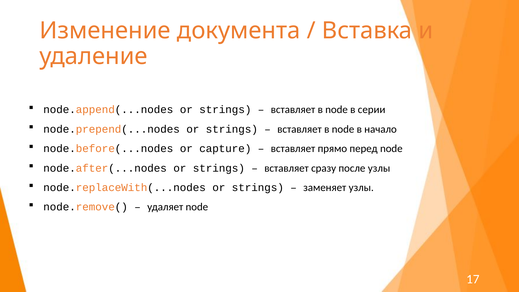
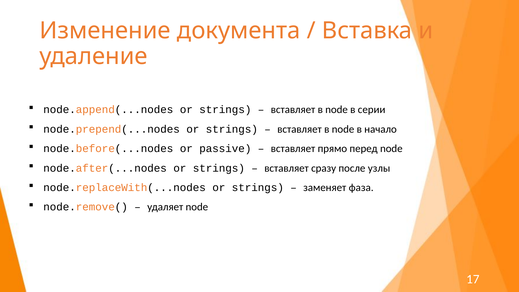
capture: capture -> passive (225, 149)
заменяет узлы: узлы -> фаза (361, 188)
